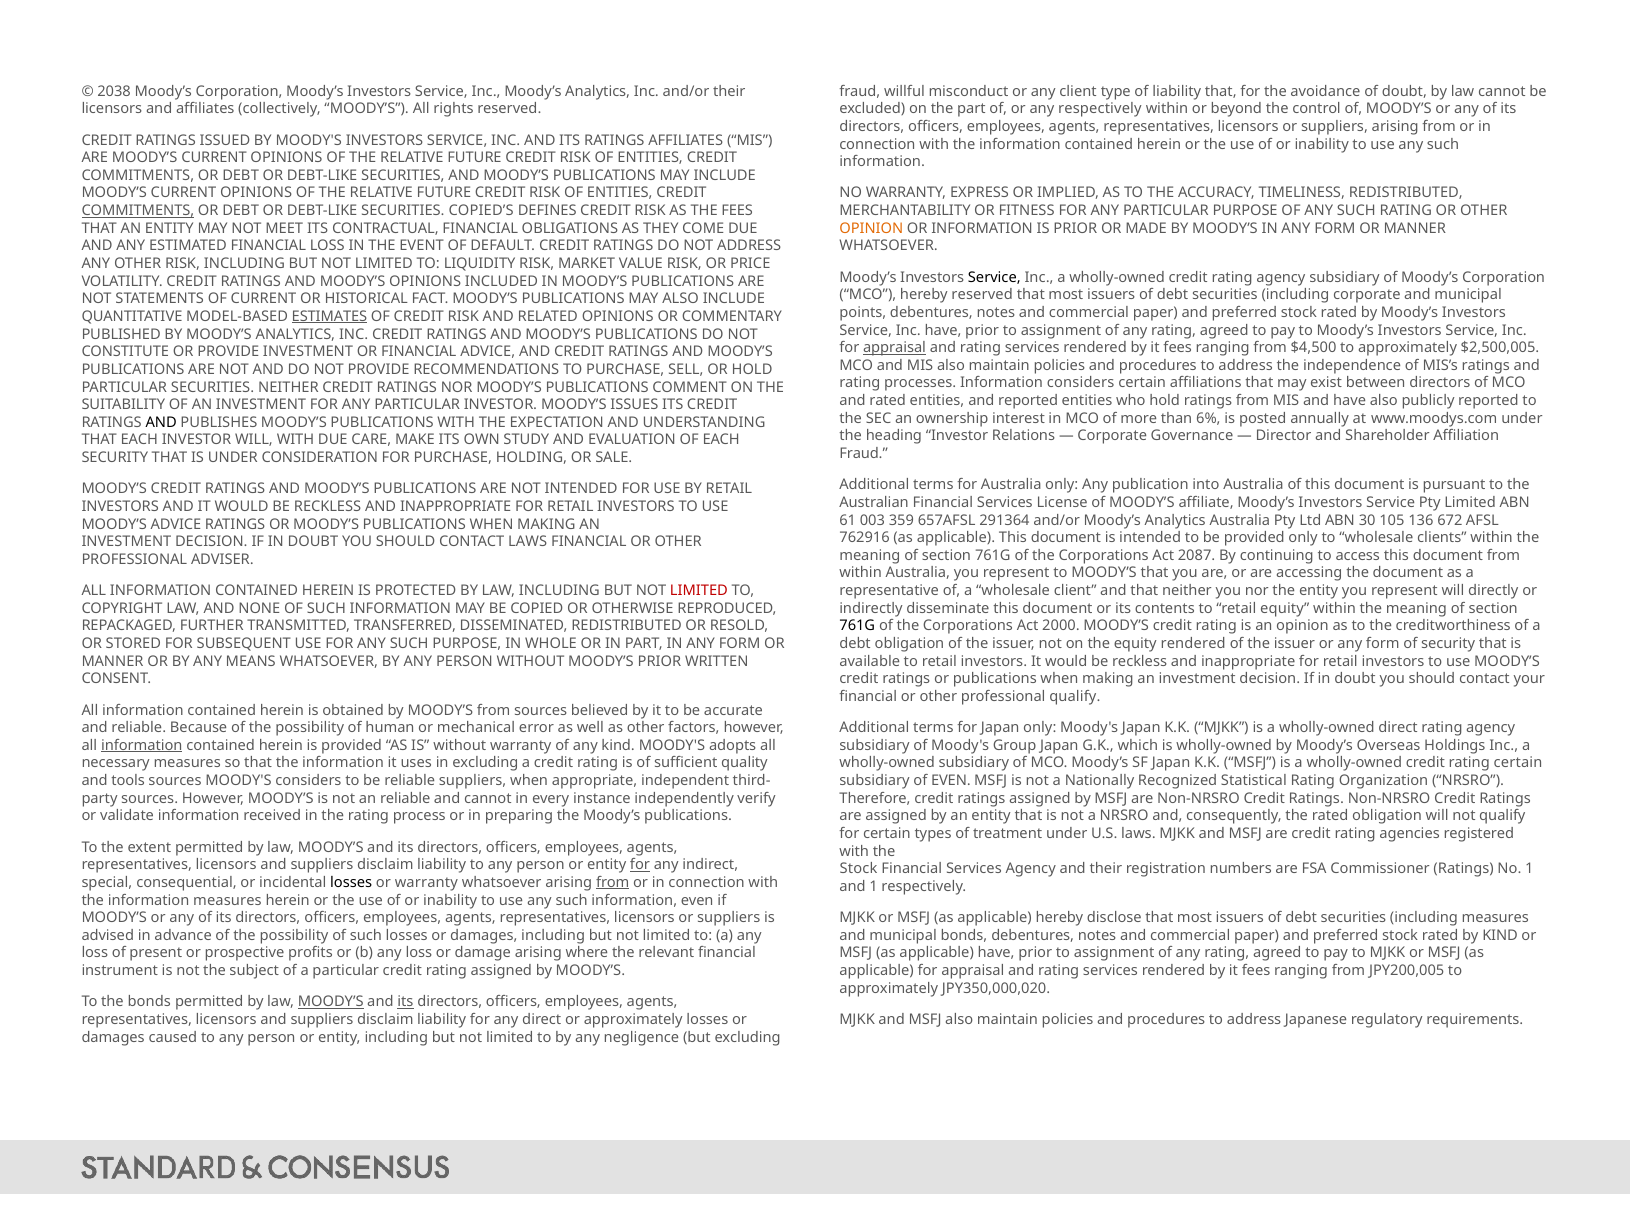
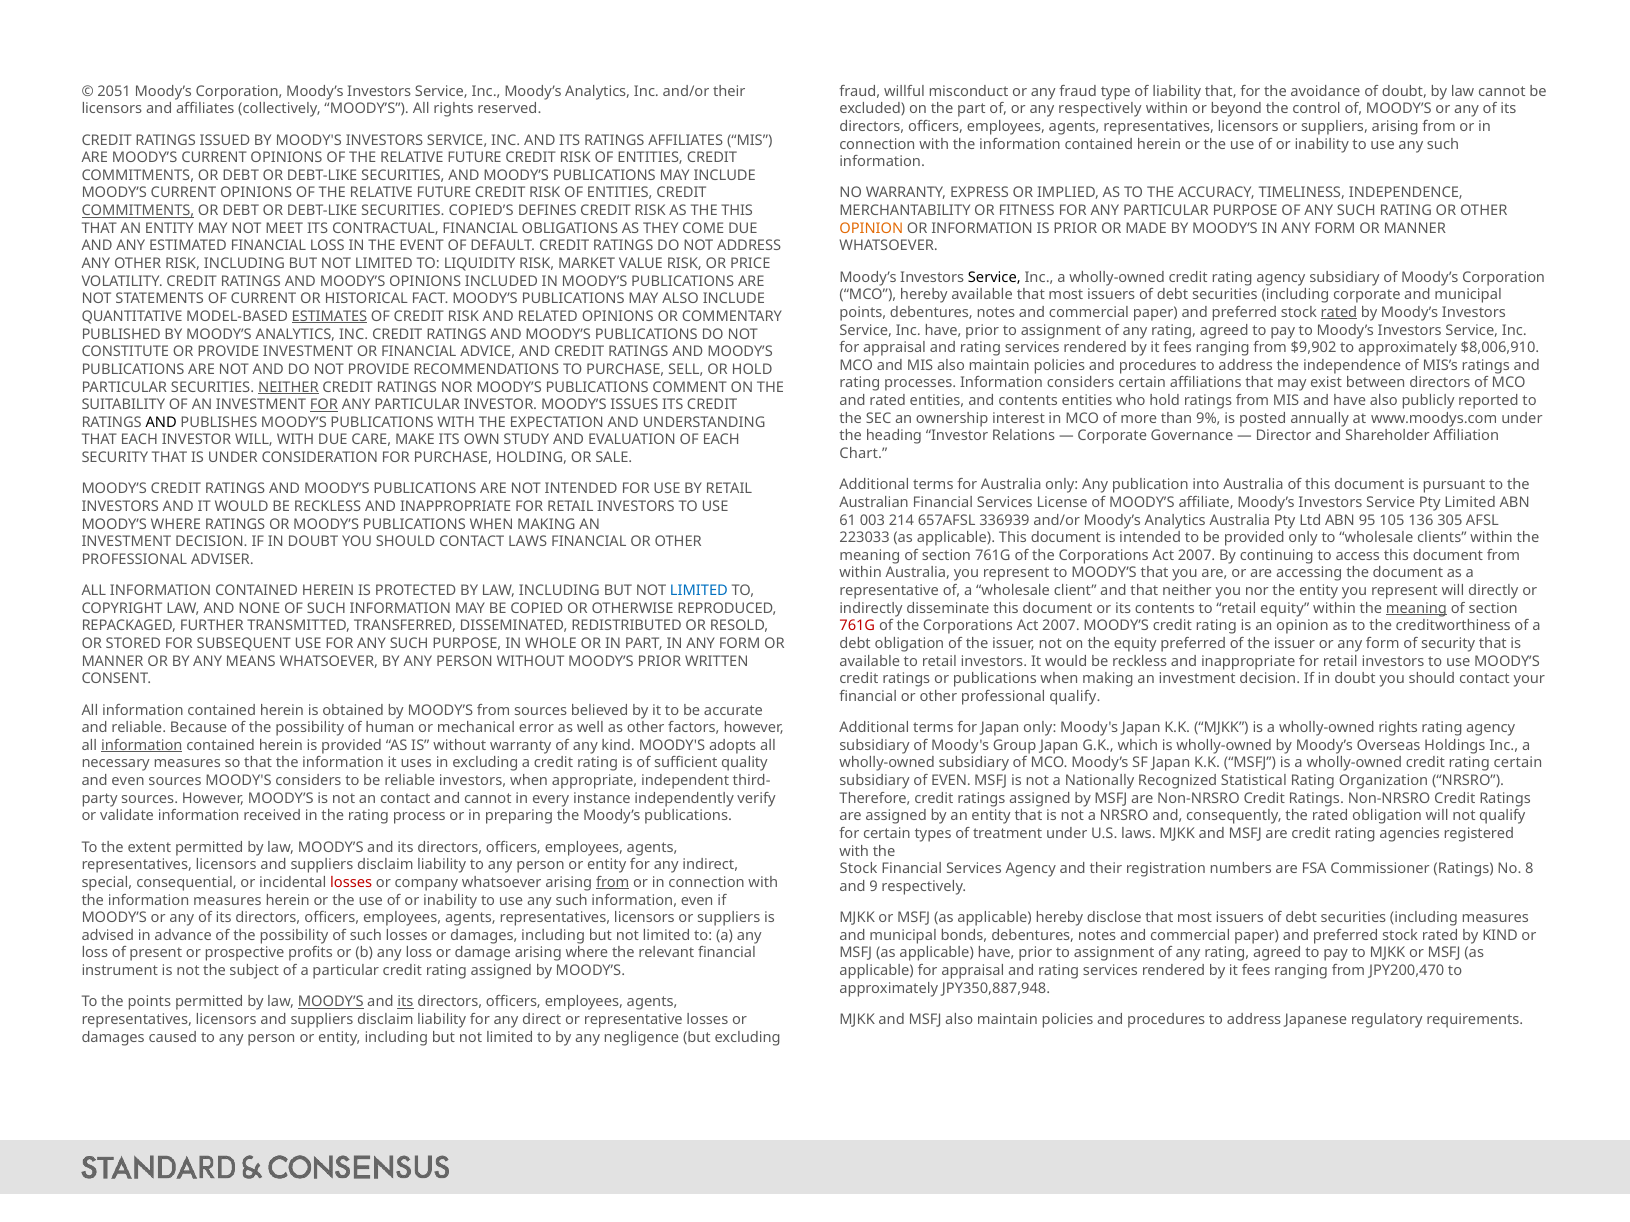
2038: 2038 -> 2051 (114, 91)
any client: client -> fraud (1078, 91)
TIMELINESS REDISTRIBUTED: REDISTRIBUTED -> INDEPENDENCE (1406, 193)
THE FEES: FEES -> THIS (737, 211)
hereby reserved: reserved -> available (982, 295)
rated underline: none -> present (1339, 313)
appraisal underline: present -> none (895, 348)
$4,500: $4,500 -> $9,902 (1314, 348)
$2,500,005: $2,500,005 -> $8,006,910 (1500, 348)
NEITHER underline: none -> present (288, 387)
and reported: reported -> contents (1028, 401)
FOR underline: none -> present (324, 405)
6%: 6% -> 9% (1208, 419)
Fraud: Fraud -> Chart (863, 454)
359: 359 -> 214 (901, 520)
291364: 291364 -> 336939 (1004, 520)
30: 30 -> 95 (1367, 520)
672: 672 -> 305 (1450, 520)
MOODY’S ADVICE: ADVICE -> WHERE (176, 524)
762916: 762916 -> 223033 (865, 538)
2087: 2087 -> 2007 (1197, 556)
LIMITED colour: red -> blue (699, 591)
meaning underline: none -> present (1416, 609)
761G colour: black -> red (857, 626)
2000: 2000 -> 2007 (1061, 626)
equity rendered: rendered -> preferred (1193, 644)
wholly-owned direct: direct -> rights (1398, 728)
and tools: tools -> even (128, 781)
reliable suppliers: suppliers -> investors (473, 781)
an reliable: reliable -> contact (405, 799)
for underline: present -> none (640, 865)
No 1: 1 -> 8 (1529, 869)
losses colour: black -> red (351, 883)
or warranty: warranty -> company (426, 883)
and 1: 1 -> 9 (874, 887)
JPY200,005: JPY200,005 -> JPY200,470 (1407, 971)
JPY350,000,020: JPY350,000,020 -> JPY350,887,948 (996, 989)
the bonds: bonds -> points (149, 1002)
or approximately: approximately -> representative (633, 1020)
